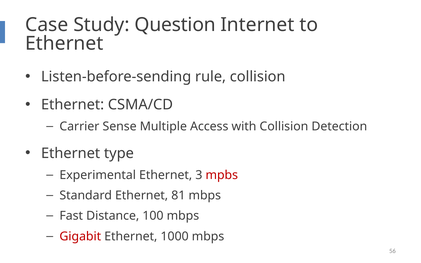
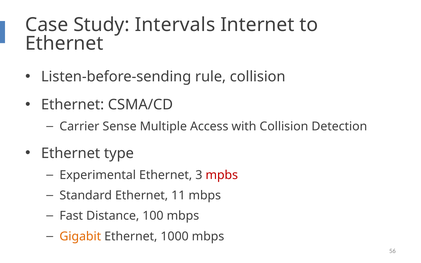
Question: Question -> Intervals (175, 25)
81: 81 -> 11 (178, 196)
Gigabit colour: red -> orange (80, 236)
